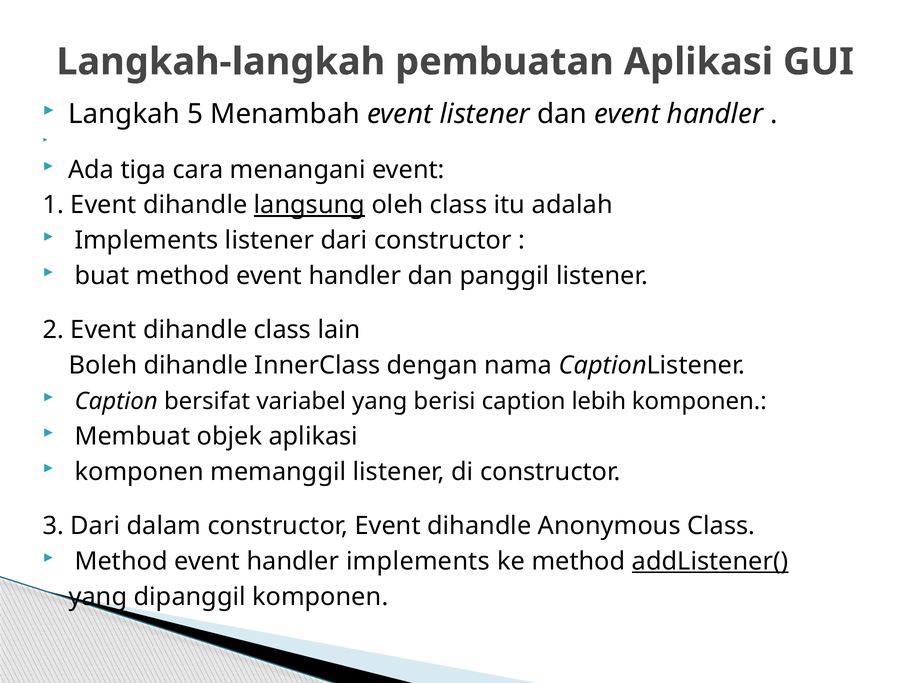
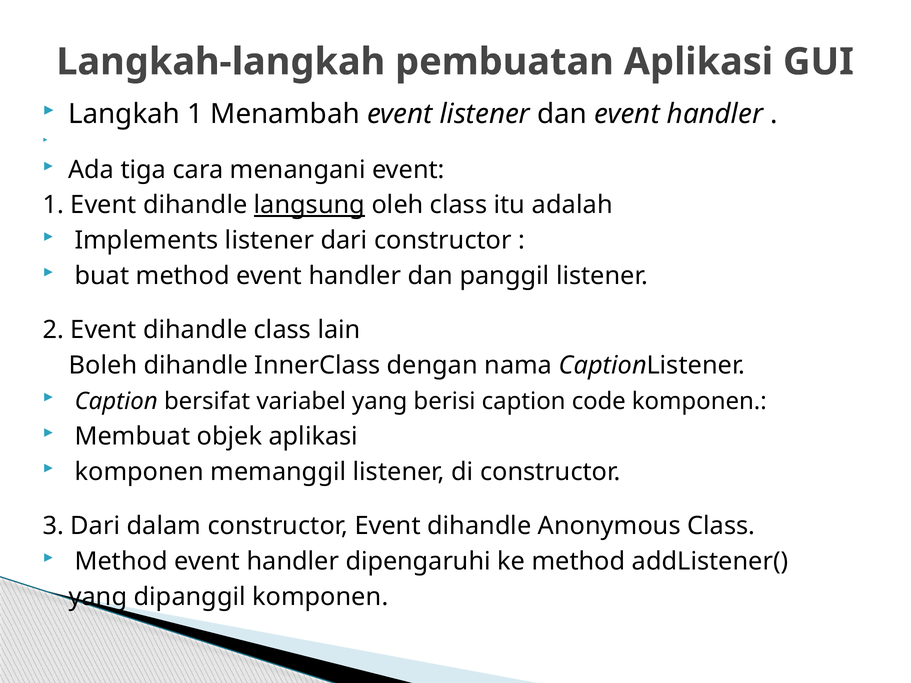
Langkah 5: 5 -> 1 (195, 114)
lebih: lebih -> code (599, 402)
handler implements: implements -> dipengaruhi (418, 562)
addListener( underline: present -> none (710, 562)
